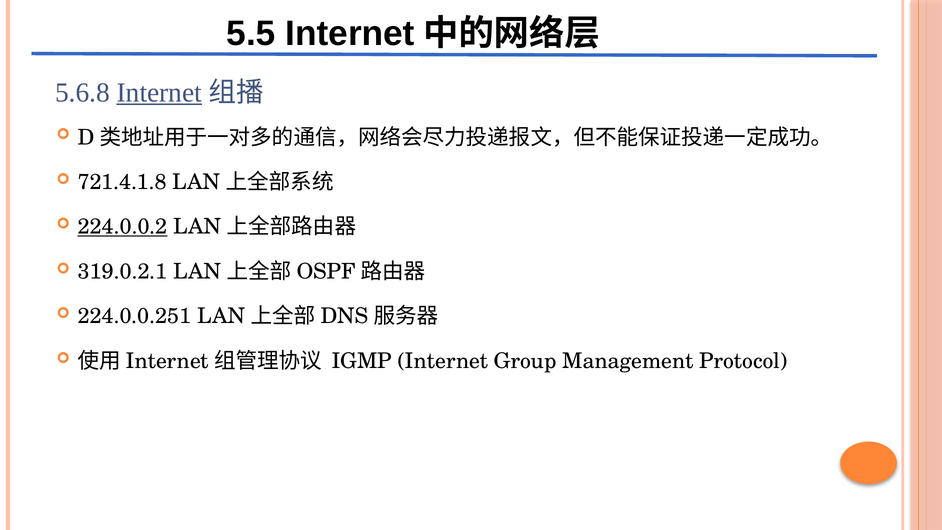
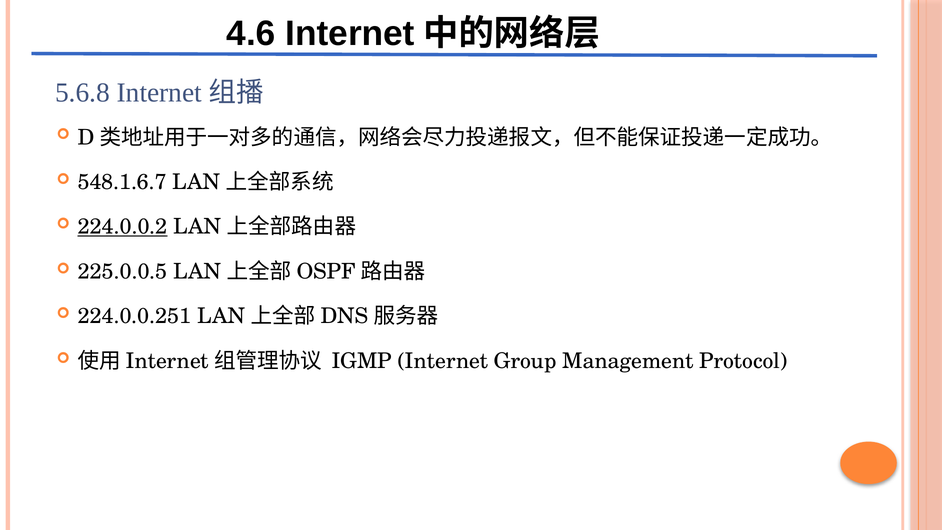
5.5: 5.5 -> 4.6 (251, 33)
Internet underline: present -> none (159, 93)
721.4.1.8: 721.4.1.8 -> 548.1.6.7 (122, 182)
319.0.2.1: 319.0.2.1 -> 225.0.0.5 (123, 271)
